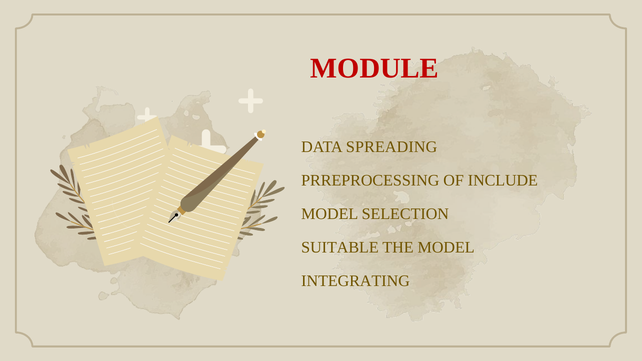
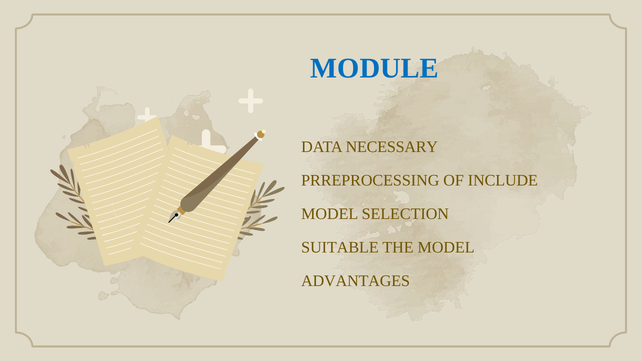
MODULE colour: red -> blue (375, 68)
SPREADING: SPREADING -> NECESSARY (392, 147)
INTEGRATING: INTEGRATING -> ADVANTAGES (356, 281)
